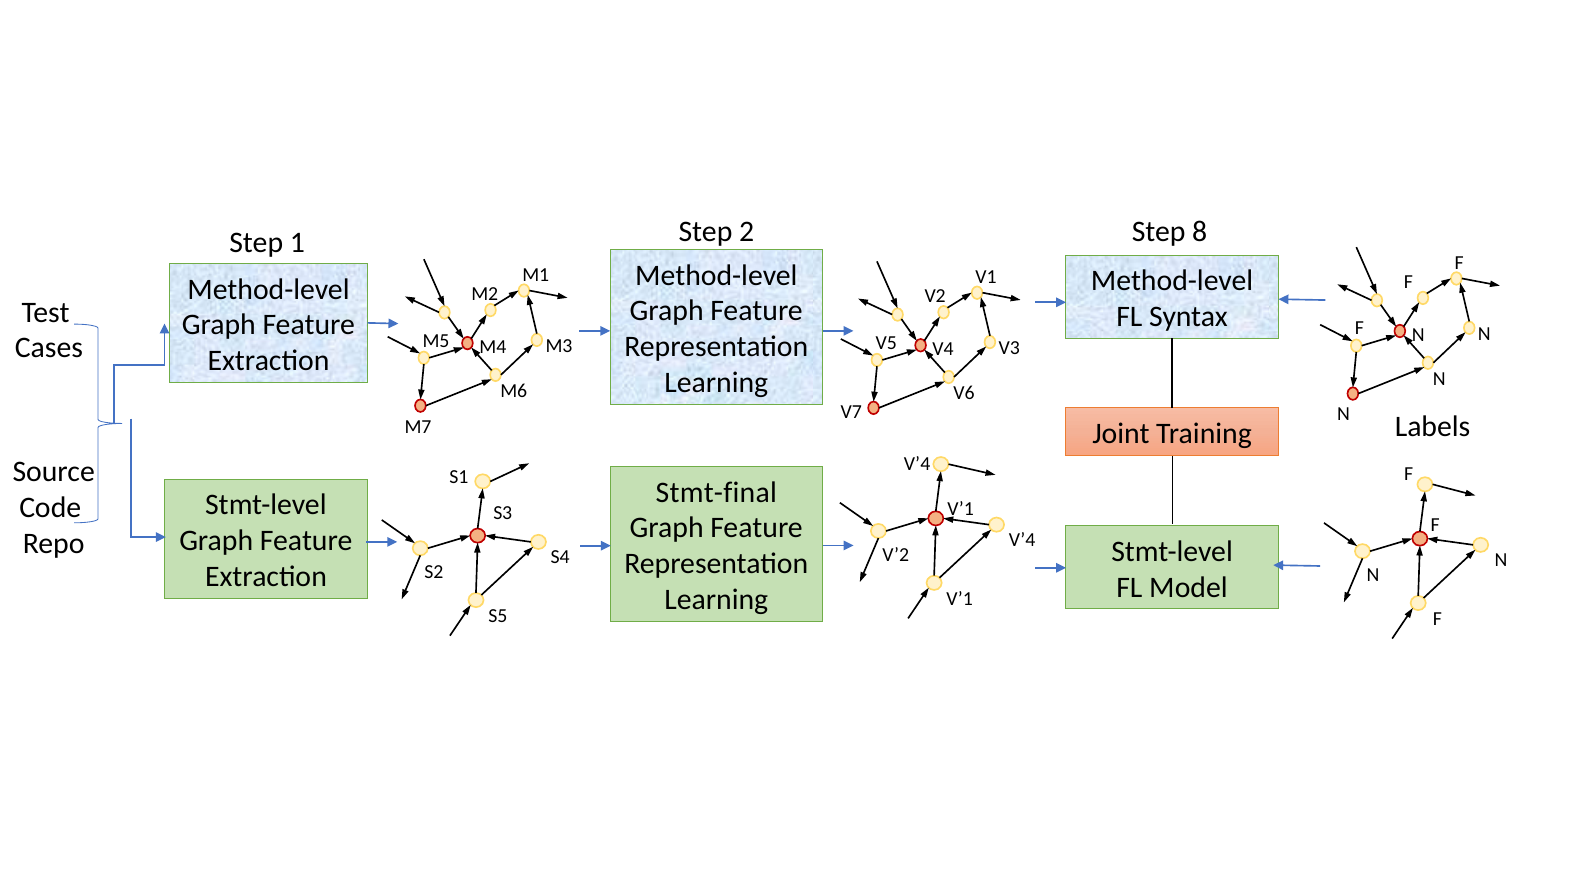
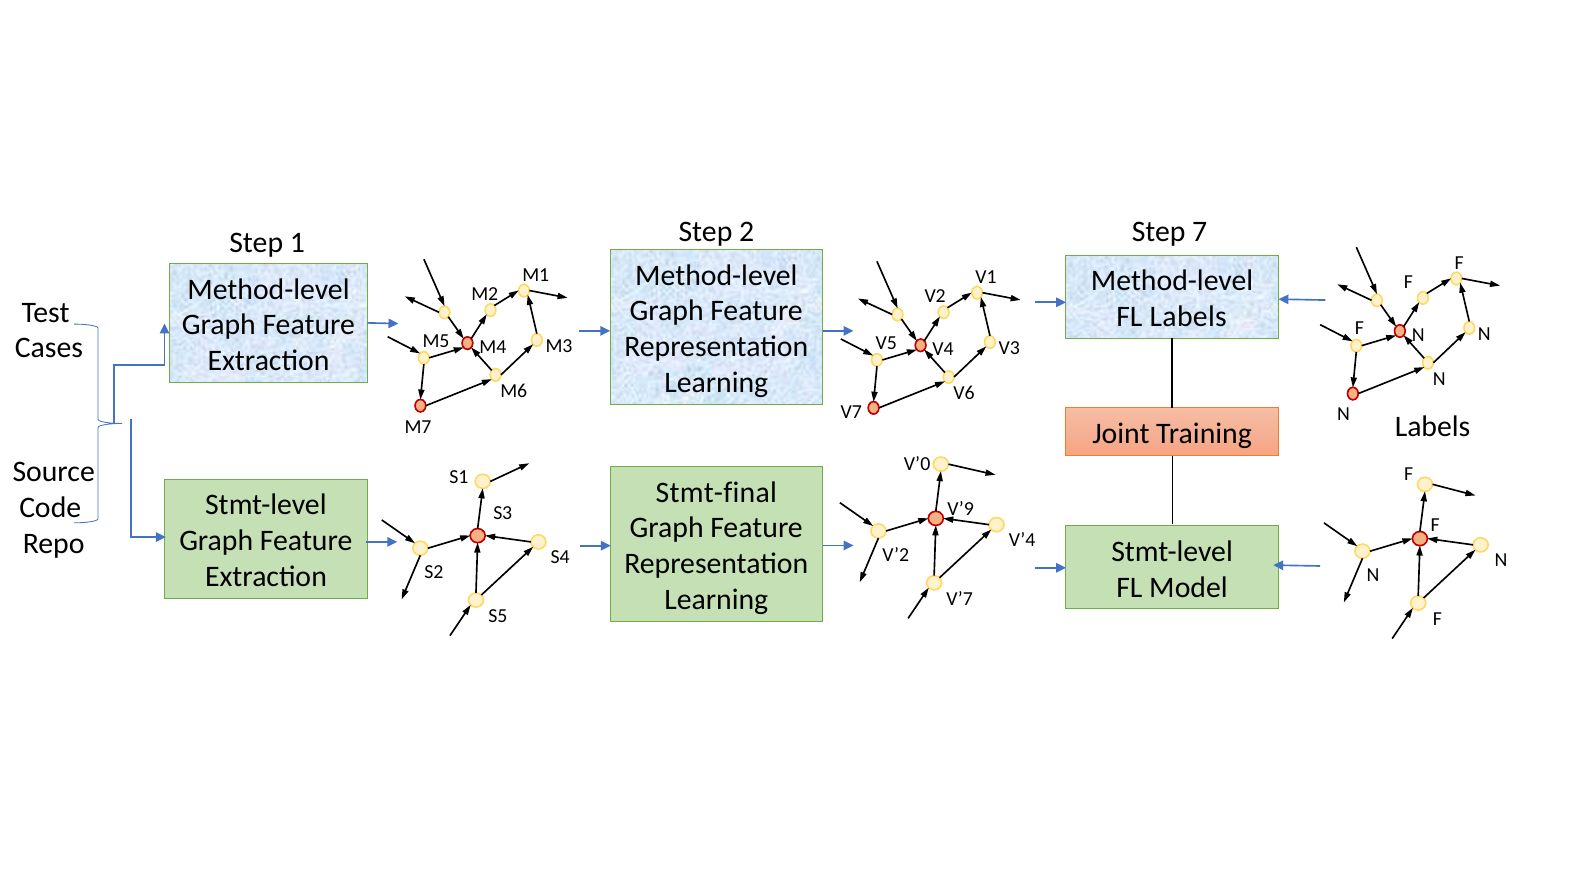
8: 8 -> 7 (1200, 232)
FL Syntax: Syntax -> Labels (1188, 317)
V’4: V’4 -> V’0 (917, 464)
V’1: V’1 -> V’9 (961, 509)
V’1: V’1 -> V’7 (960, 599)
